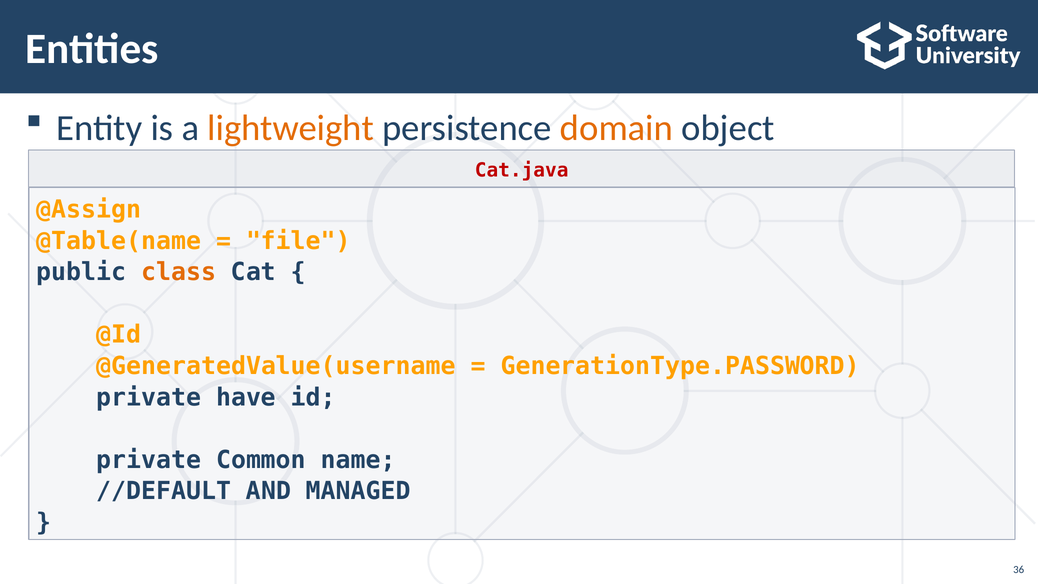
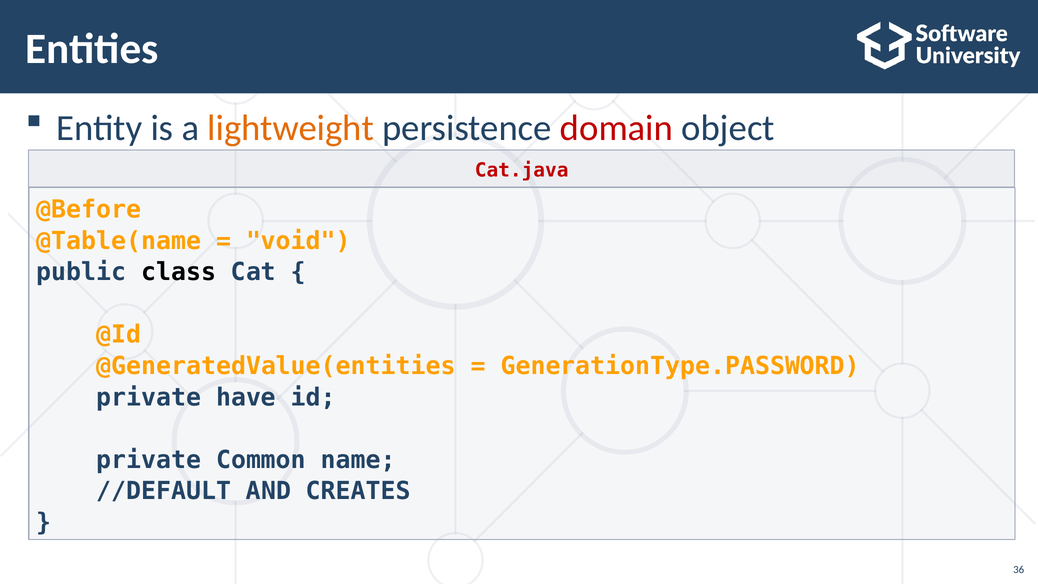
domain colour: orange -> red (617, 128)
@Assign: @Assign -> @Before (89, 209)
file: file -> void (298, 241)
class colour: orange -> black (179, 272)
@GeneratedValue(username: @GeneratedValue(username -> @GeneratedValue(entities (276, 366)
MANAGED: MANAGED -> CREATES (358, 491)
